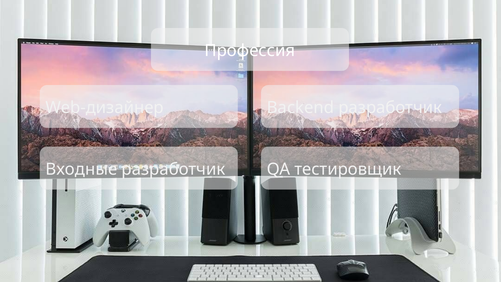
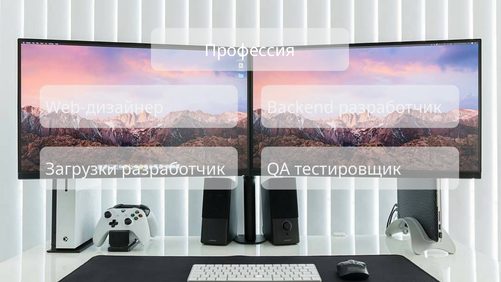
Входные: Входные -> Загрузки (81, 169)
